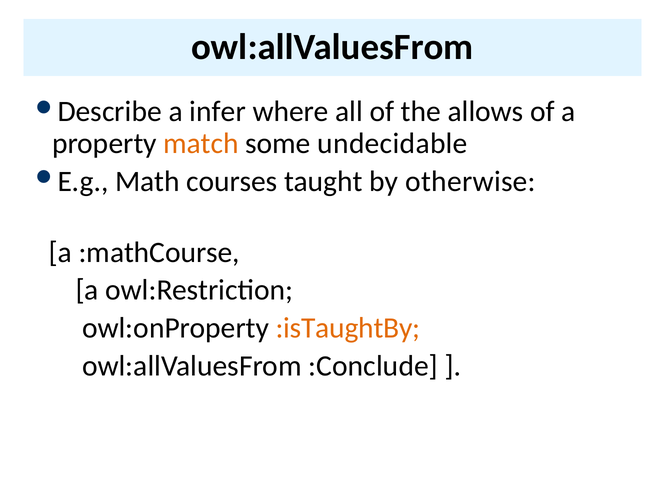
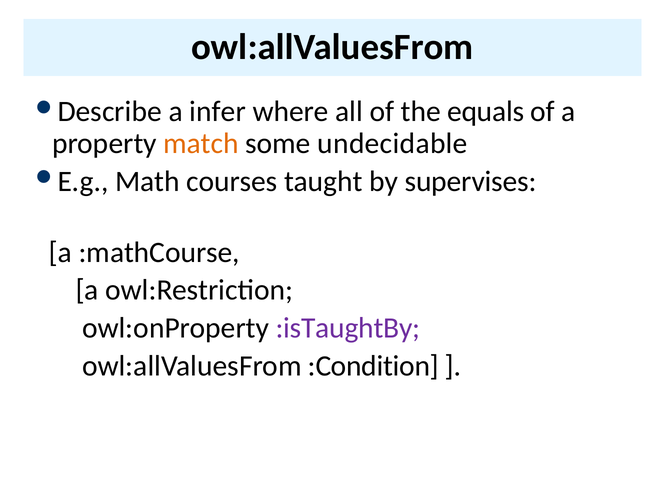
allows: allows -> equals (486, 111)
otherwise: otherwise -> supervises (471, 181)
:isTaughtBy colour: orange -> purple (348, 328)
:Conclude: :Conclude -> :Condition (373, 366)
